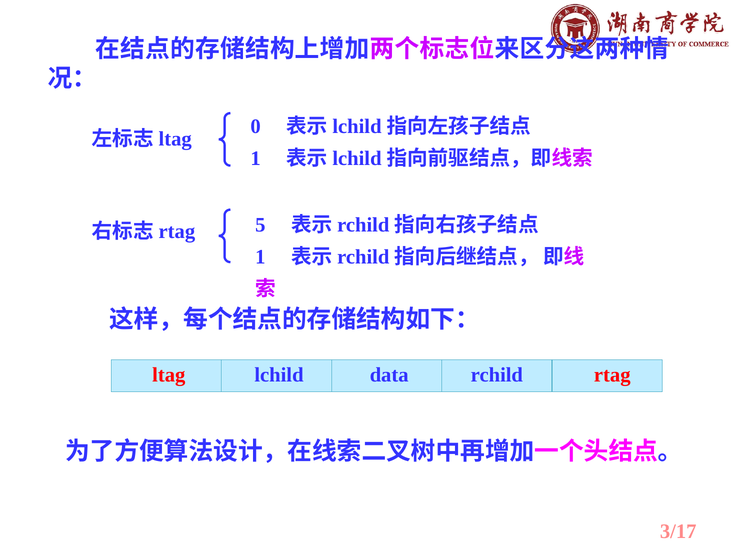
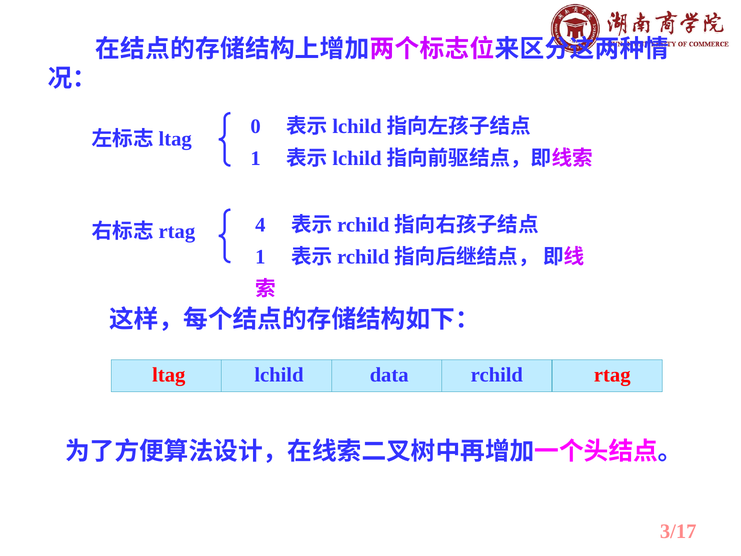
5: 5 -> 4 (260, 225)
